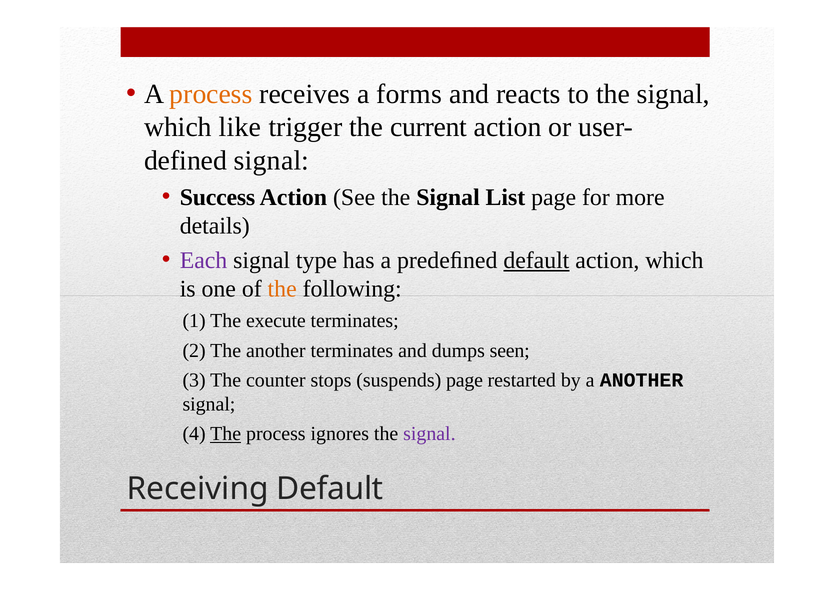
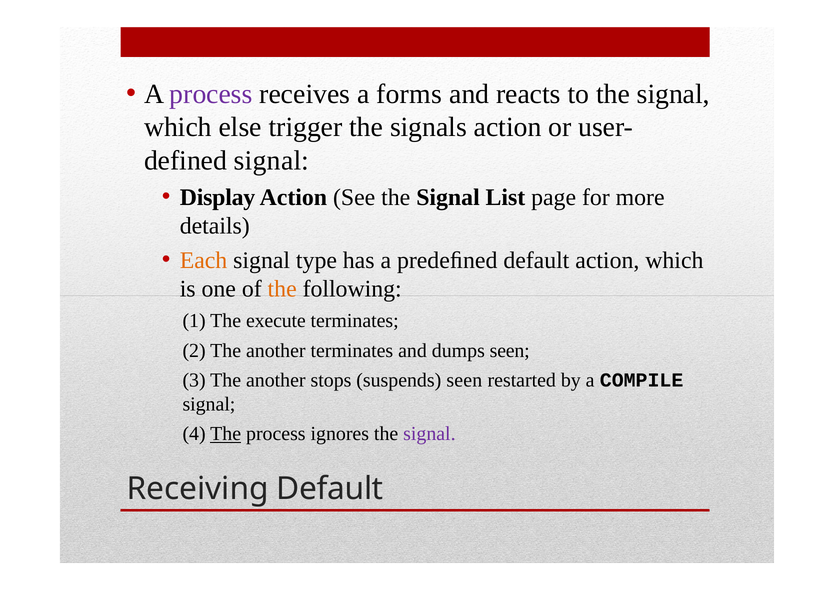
process colour: orange -> purple (211, 94)
like: like -> else (240, 127)
current: current -> signals (428, 127)
Success: Success -> Display (218, 197)
Each colour: purple -> orange (204, 260)
default underline: present -> none (536, 260)
3 The counter: counter -> another (276, 380)
suspends page: page -> seen (464, 380)
a ANOTHER: ANOTHER -> COMPILE (642, 380)
